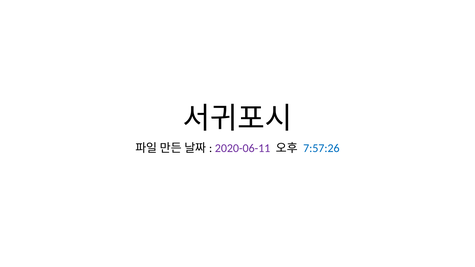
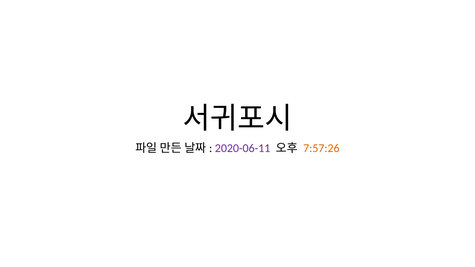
7:57:26 colour: blue -> orange (321, 148)
